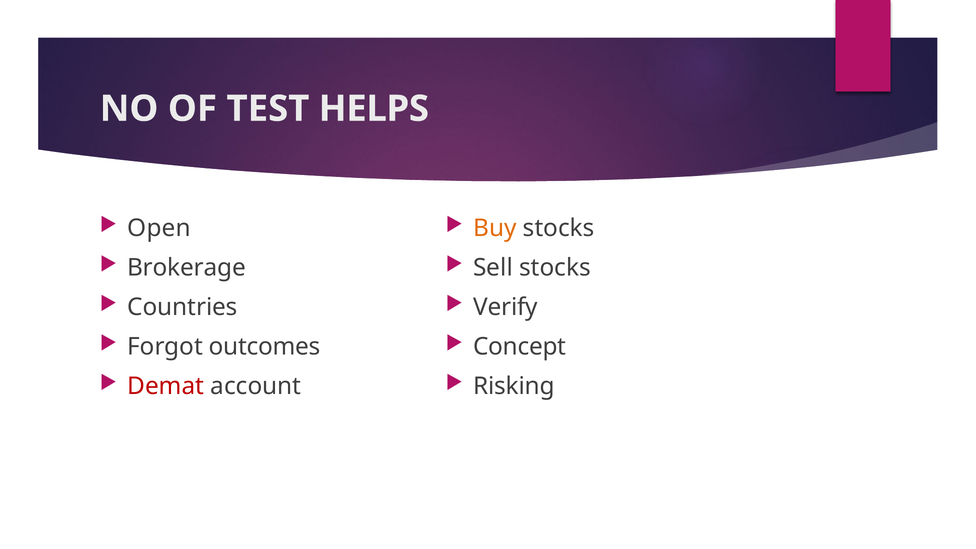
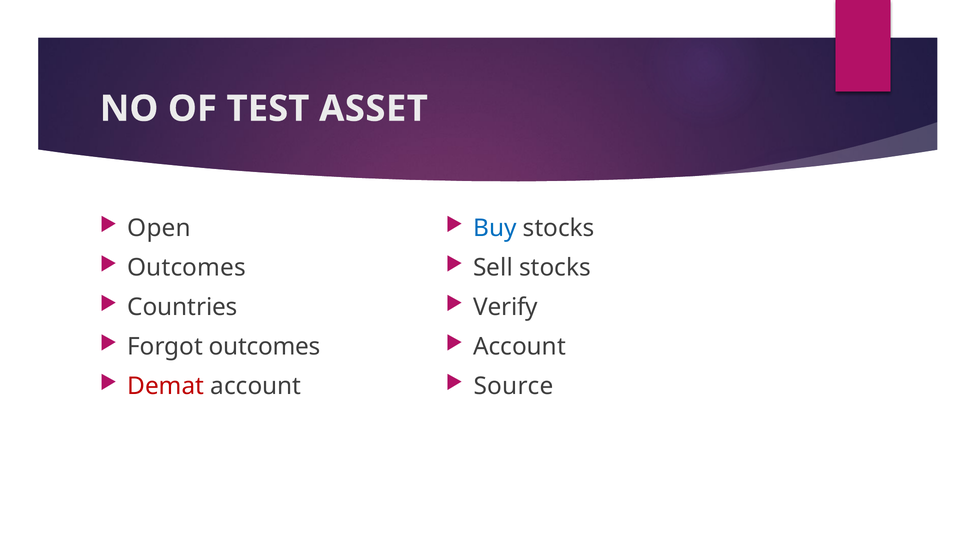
HELPS: HELPS -> ASSET (373, 109)
Buy colour: orange -> blue (495, 228)
Brokerage: Brokerage -> Outcomes (187, 268)
Concept: Concept -> Account (520, 347)
Risking: Risking -> Source (514, 386)
